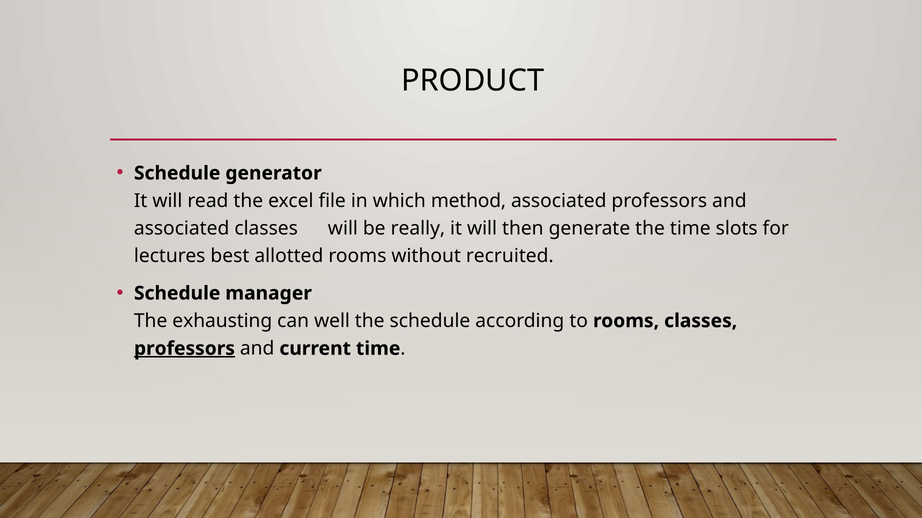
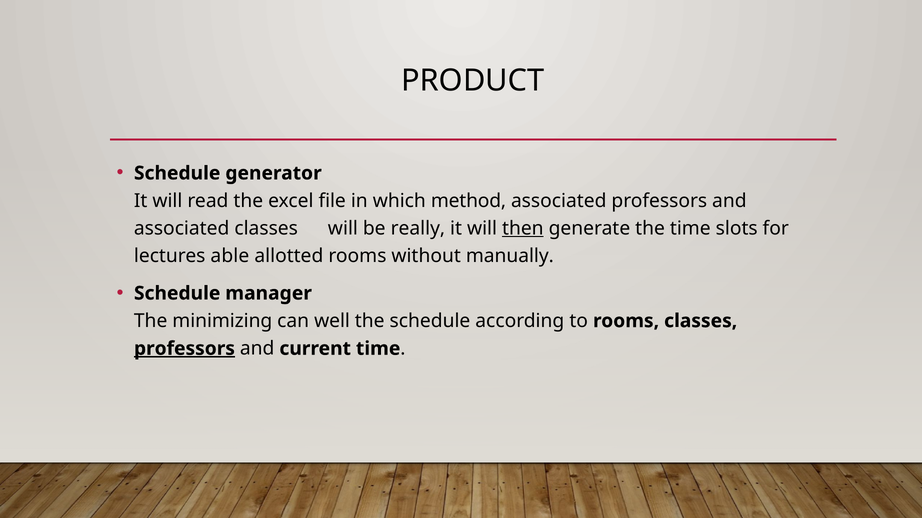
then underline: none -> present (523, 229)
best: best -> able (230, 256)
recruited: recruited -> manually (510, 256)
exhausting: exhausting -> minimizing (222, 321)
